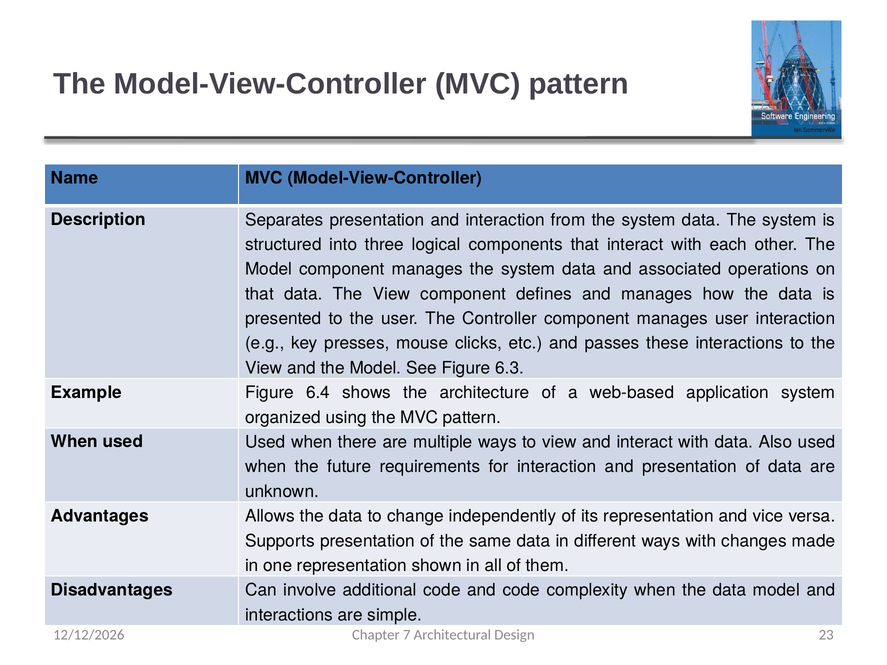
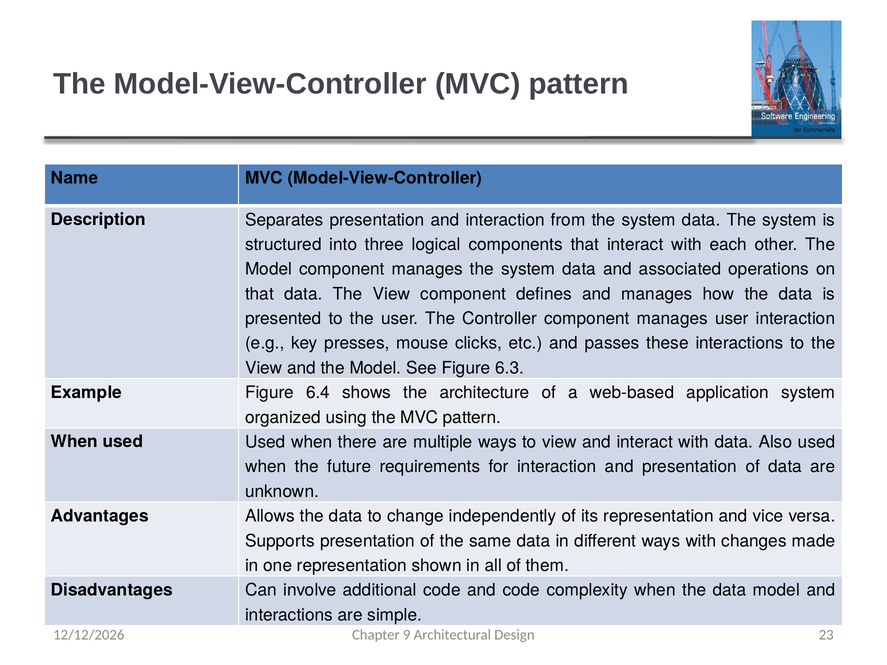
7: 7 -> 9 (407, 635)
